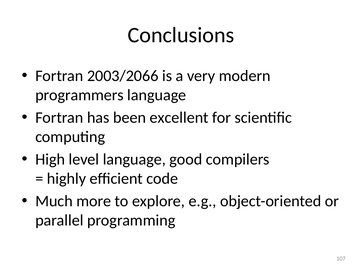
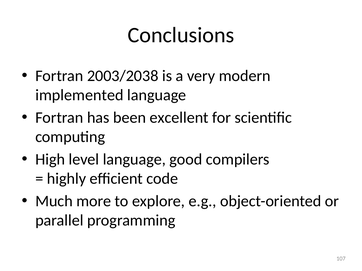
2003/2066: 2003/2066 -> 2003/2038 (123, 76)
programmers: programmers -> implemented (79, 95)
